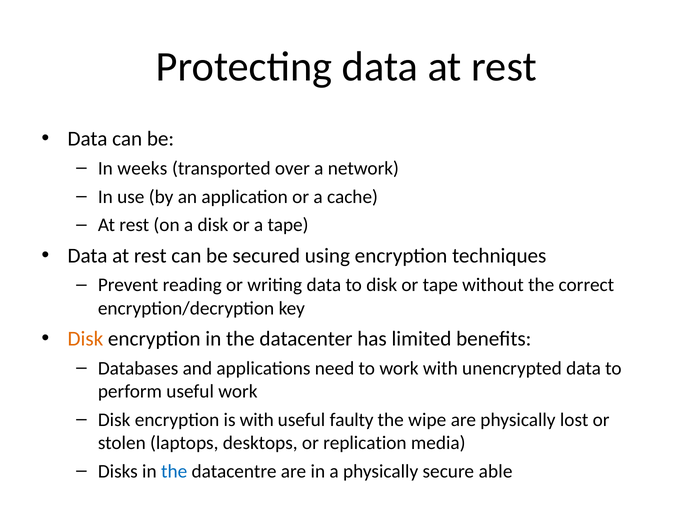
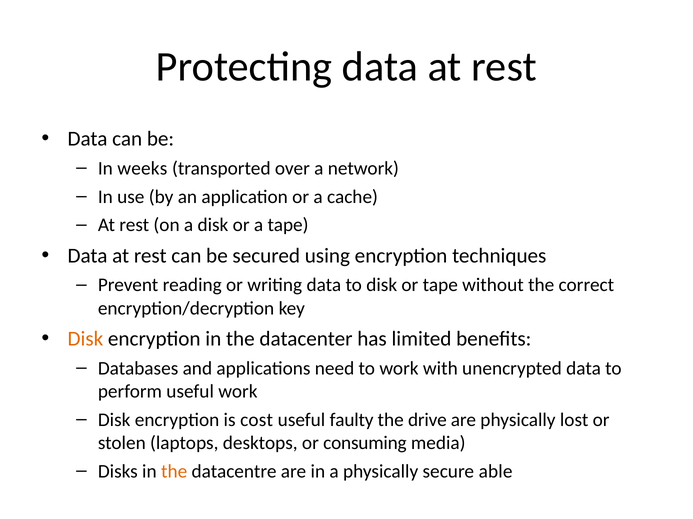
is with: with -> cost (257, 420)
wipe: wipe -> drive (427, 420)
replication: replication -> consuming (365, 443)
the colour: blue -> orange (174, 472)
